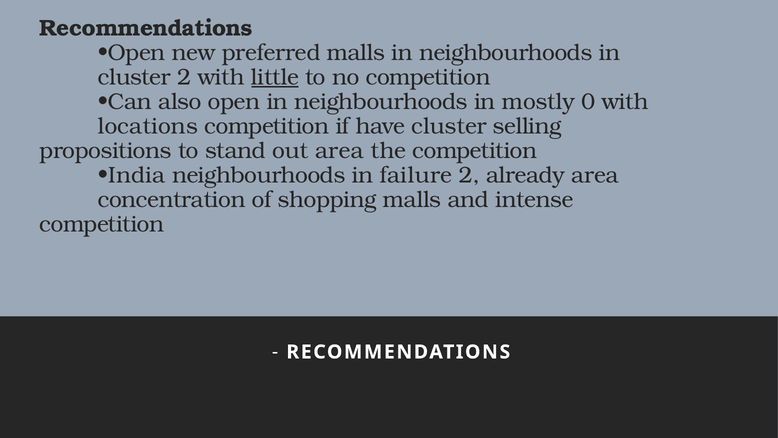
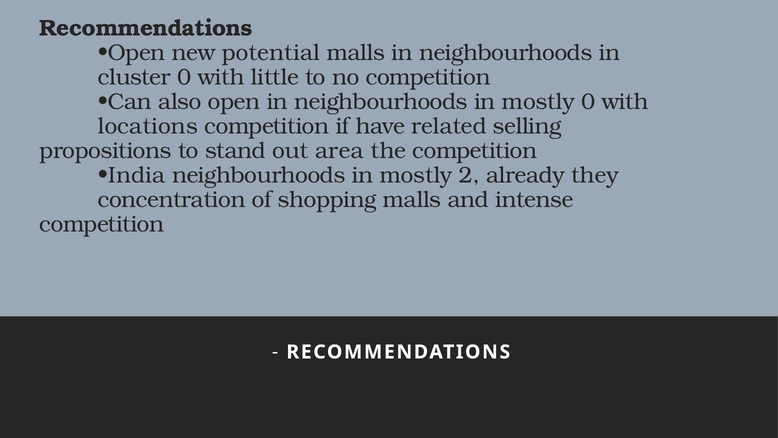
preferred: preferred -> potential (271, 53)
cluster 2: 2 -> 0 (184, 77)
little underline: present -> none (275, 77)
have cluster: cluster -> related (449, 126)
failure: failure -> mostly (416, 175)
already area: area -> they (595, 175)
